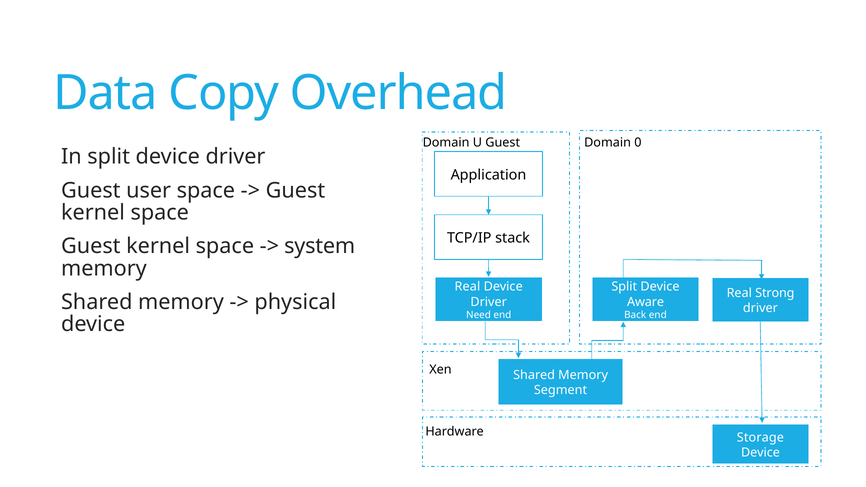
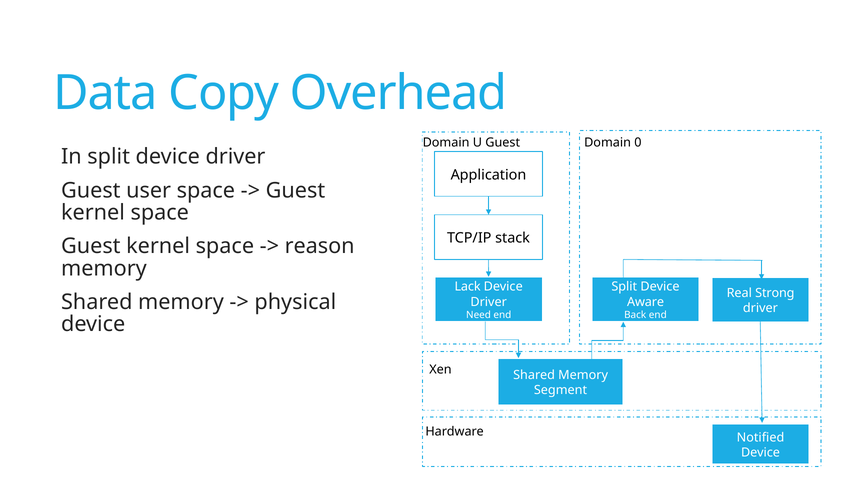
system: system -> reason (320, 246)
Real: Real -> Lack (468, 287)
Storage: Storage -> Notified (760, 438)
